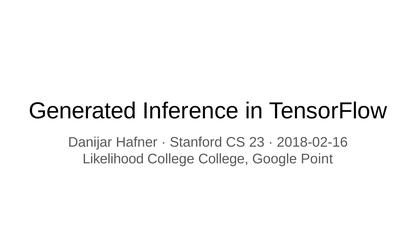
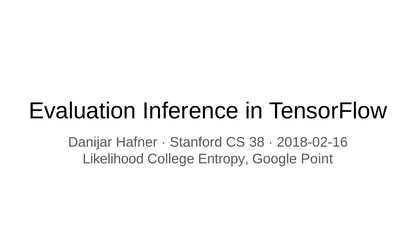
Generated: Generated -> Evaluation (82, 111)
23: 23 -> 38 (257, 142)
College College: College -> Entropy (223, 159)
